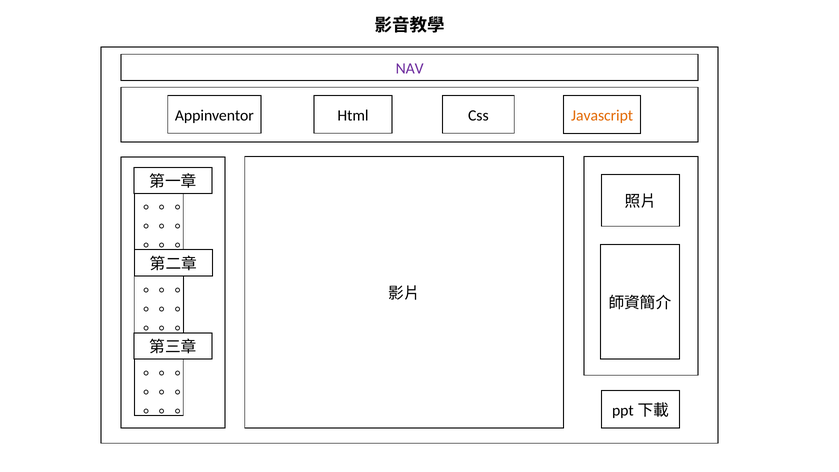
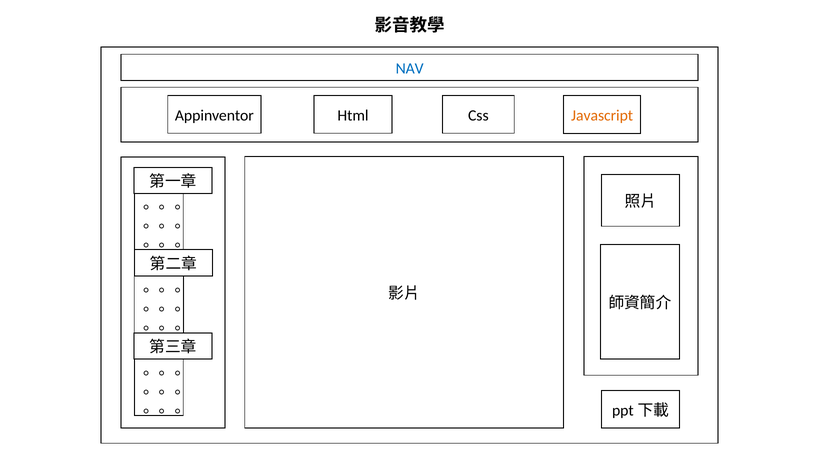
NAV colour: purple -> blue (410, 69)
